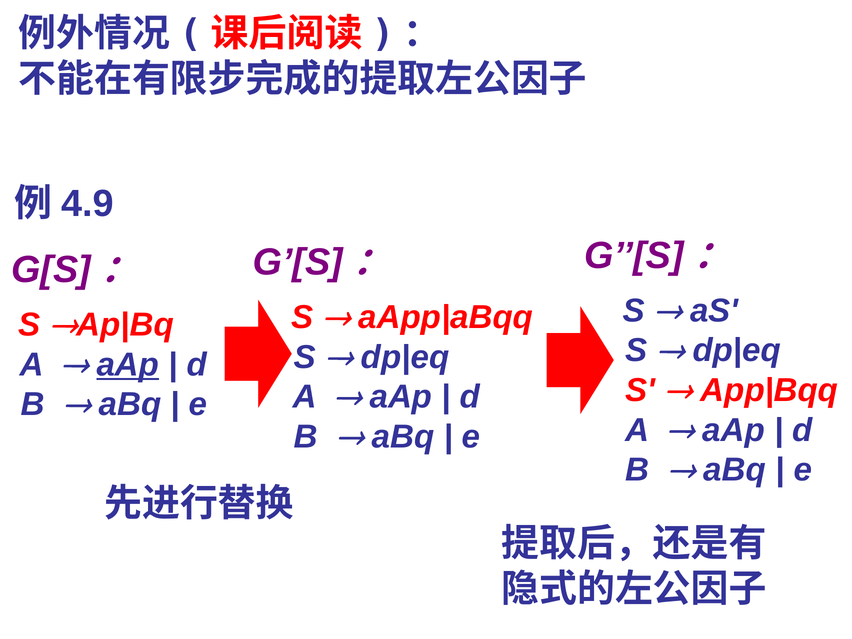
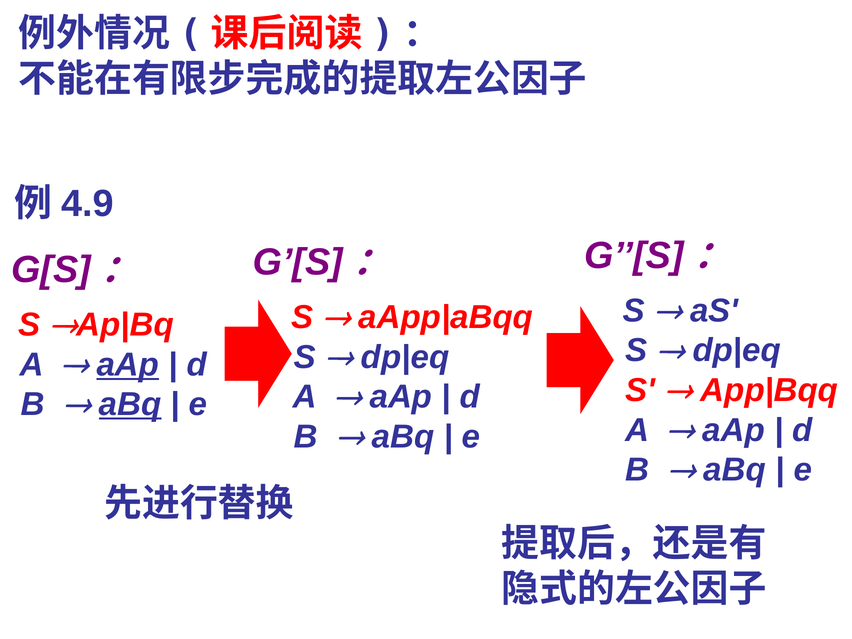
aBq underline: none -> present (130, 404)
